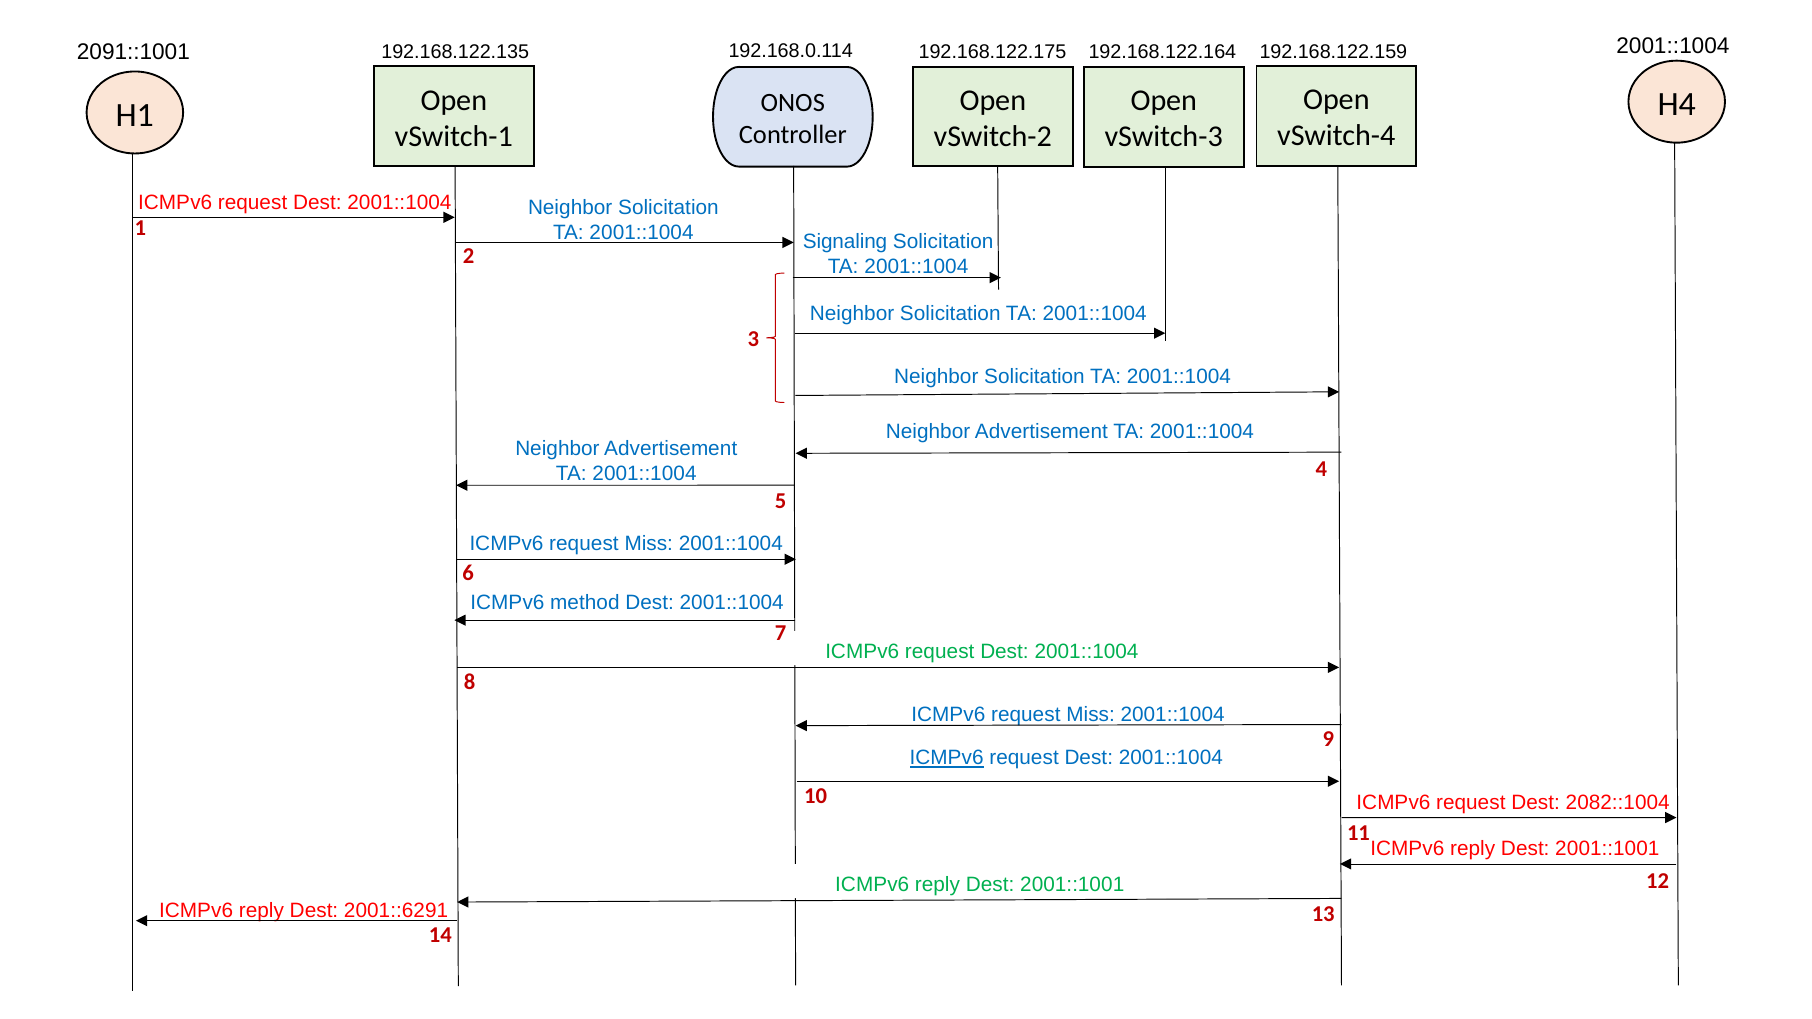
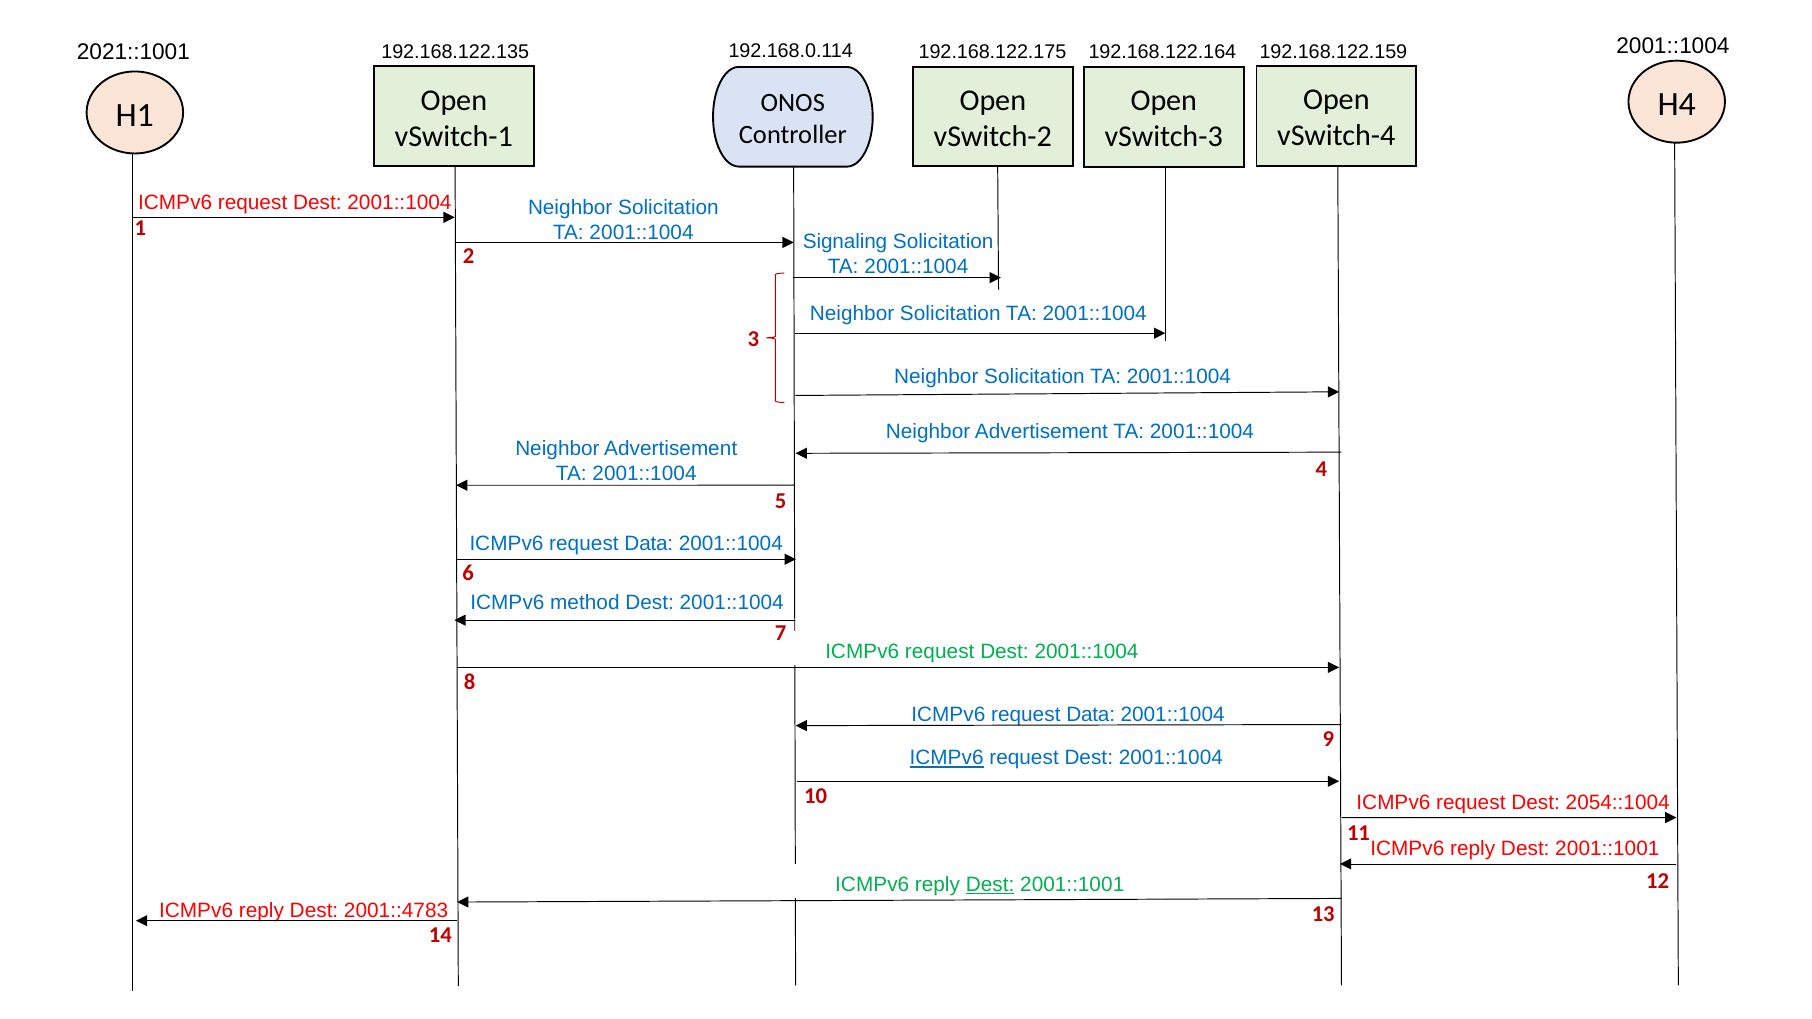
2091::1001: 2091::1001 -> 2021::1001 (133, 52)
Miss: Miss -> Data (649, 544)
Miss: Miss -> Data (1091, 714)
2082::1004: 2082::1004 -> 2054::1004 (1618, 803)
Dest underline: none -> present (990, 885)
2001::6291: 2001::6291 -> 2001::4783 (396, 910)
